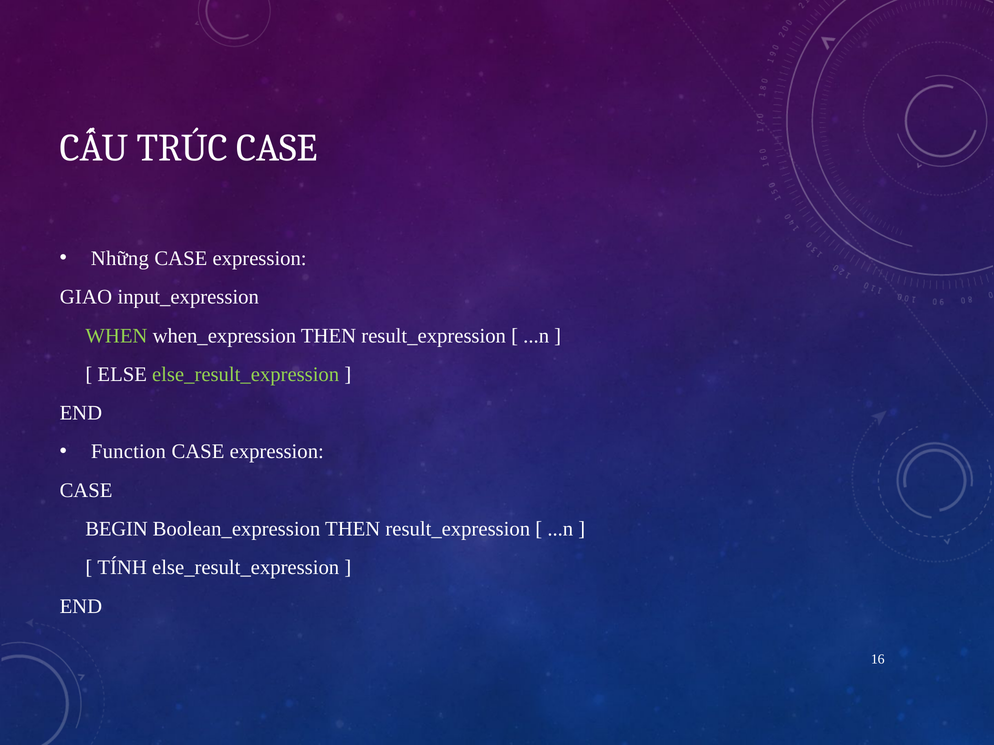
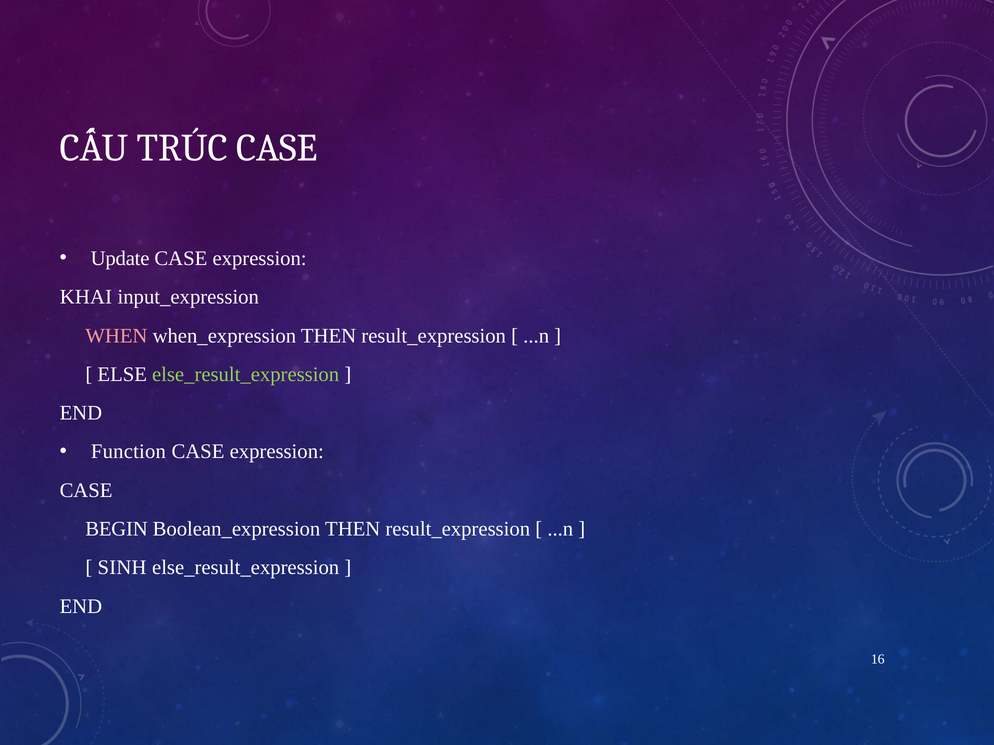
Những: Những -> Update (120, 259)
GIAO: GIAO -> KHAI (86, 297)
WHEN colour: light green -> pink (116, 336)
TÍNH: TÍNH -> SINH (122, 568)
